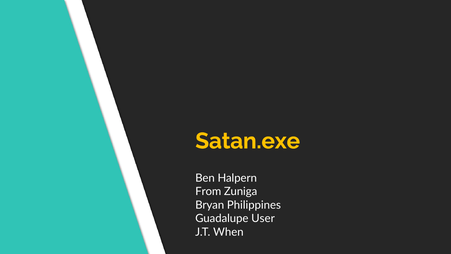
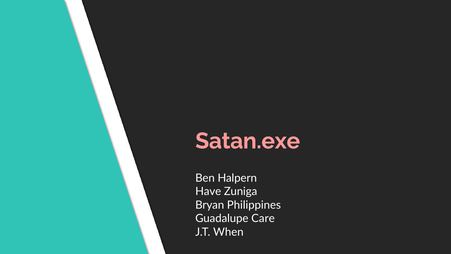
Satan.exe colour: yellow -> pink (248, 141)
From: From -> Have (208, 191)
User: User -> Care (263, 218)
